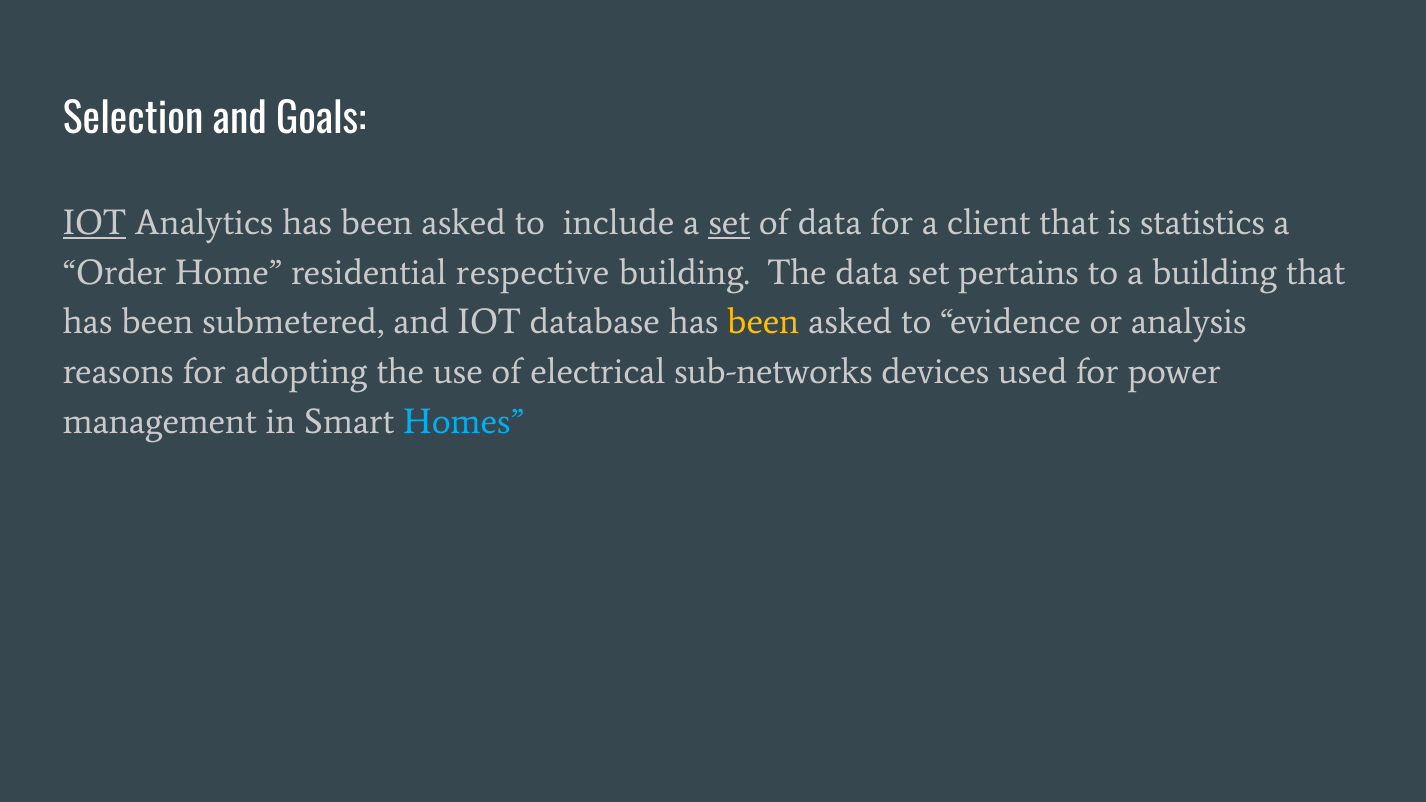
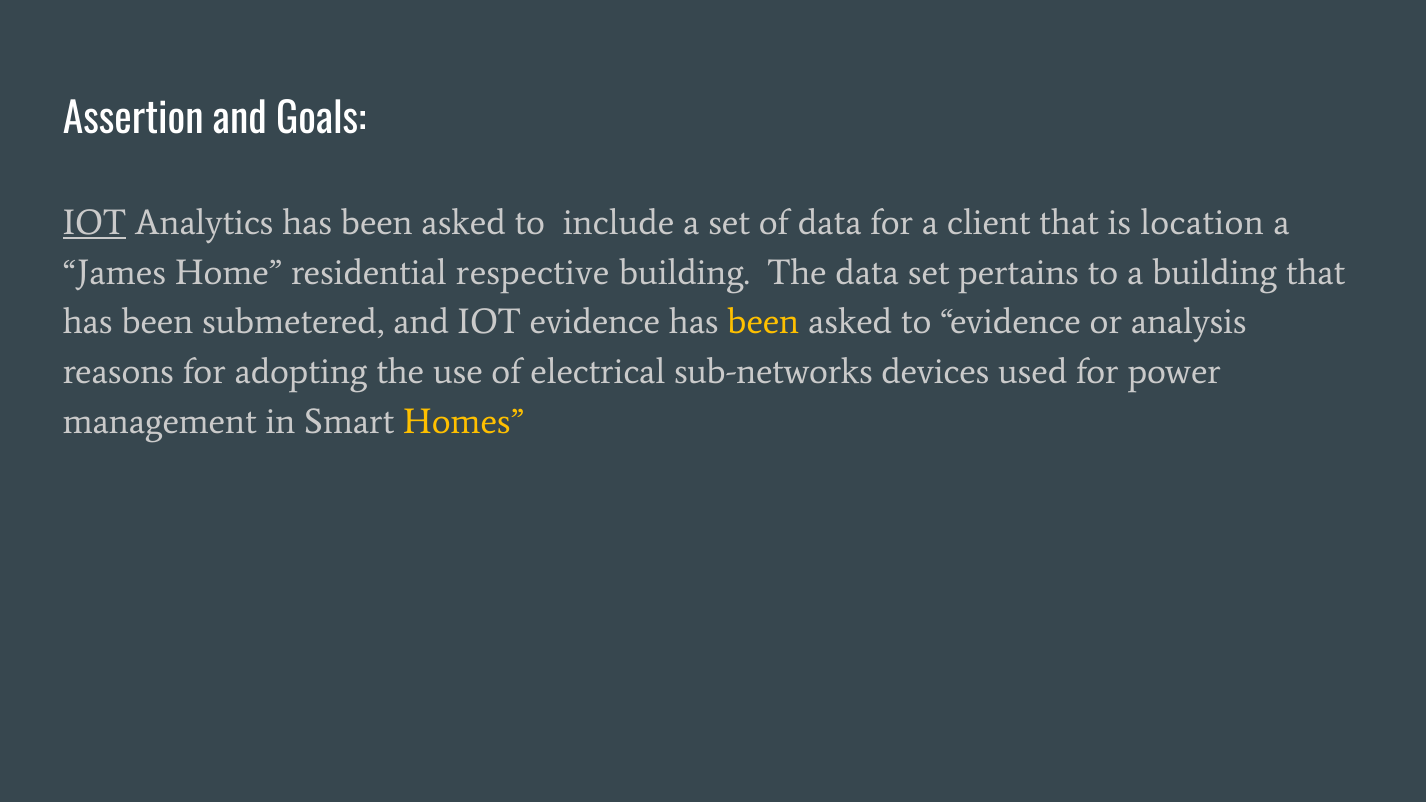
Selection: Selection -> Assertion (133, 120)
set underline: present -> none (729, 223)
statistics: statistics -> location (1202, 223)
Order: Order -> James (114, 272)
IOT database: database -> evidence (595, 322)
Homes colour: light blue -> yellow (464, 421)
